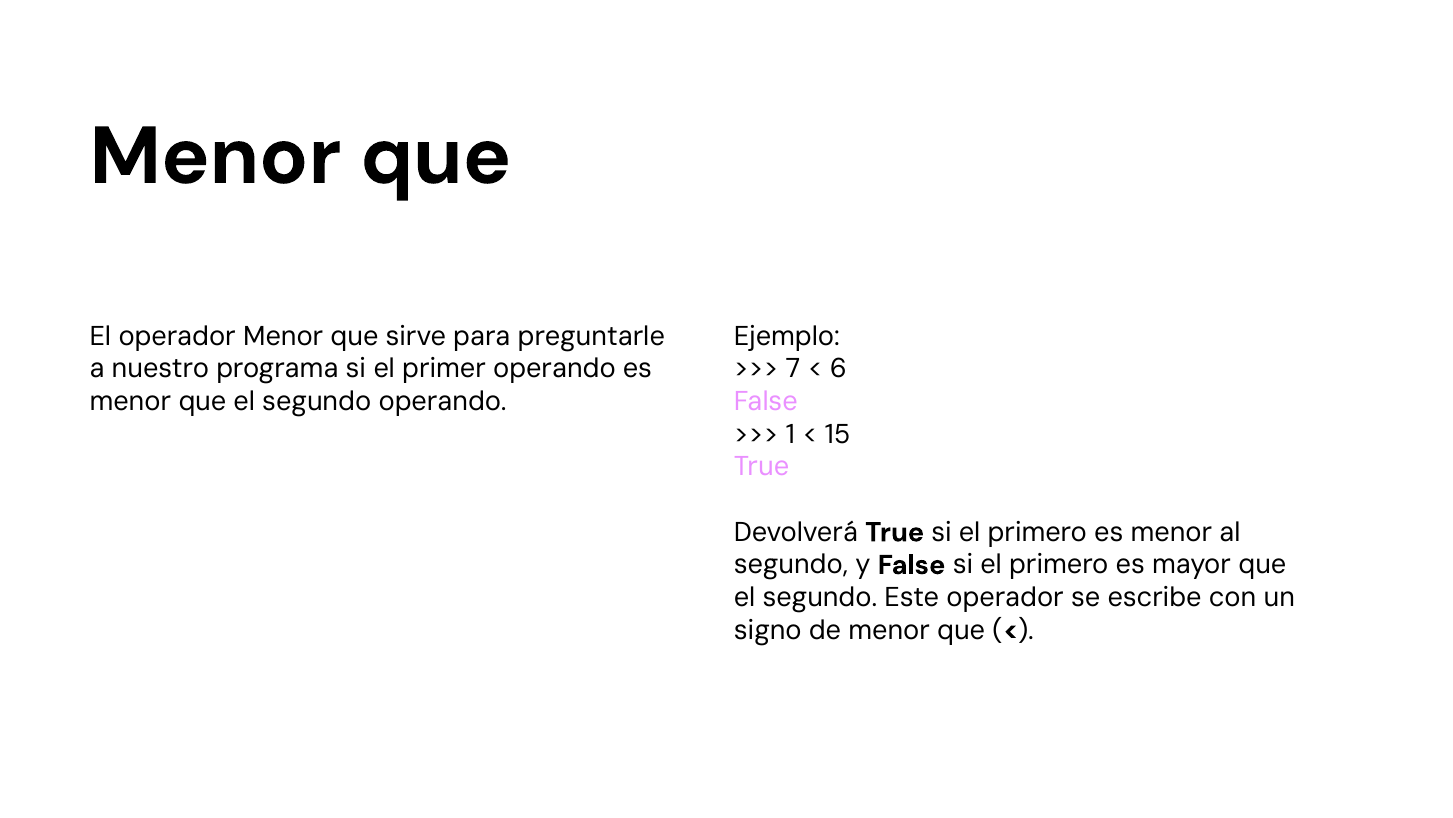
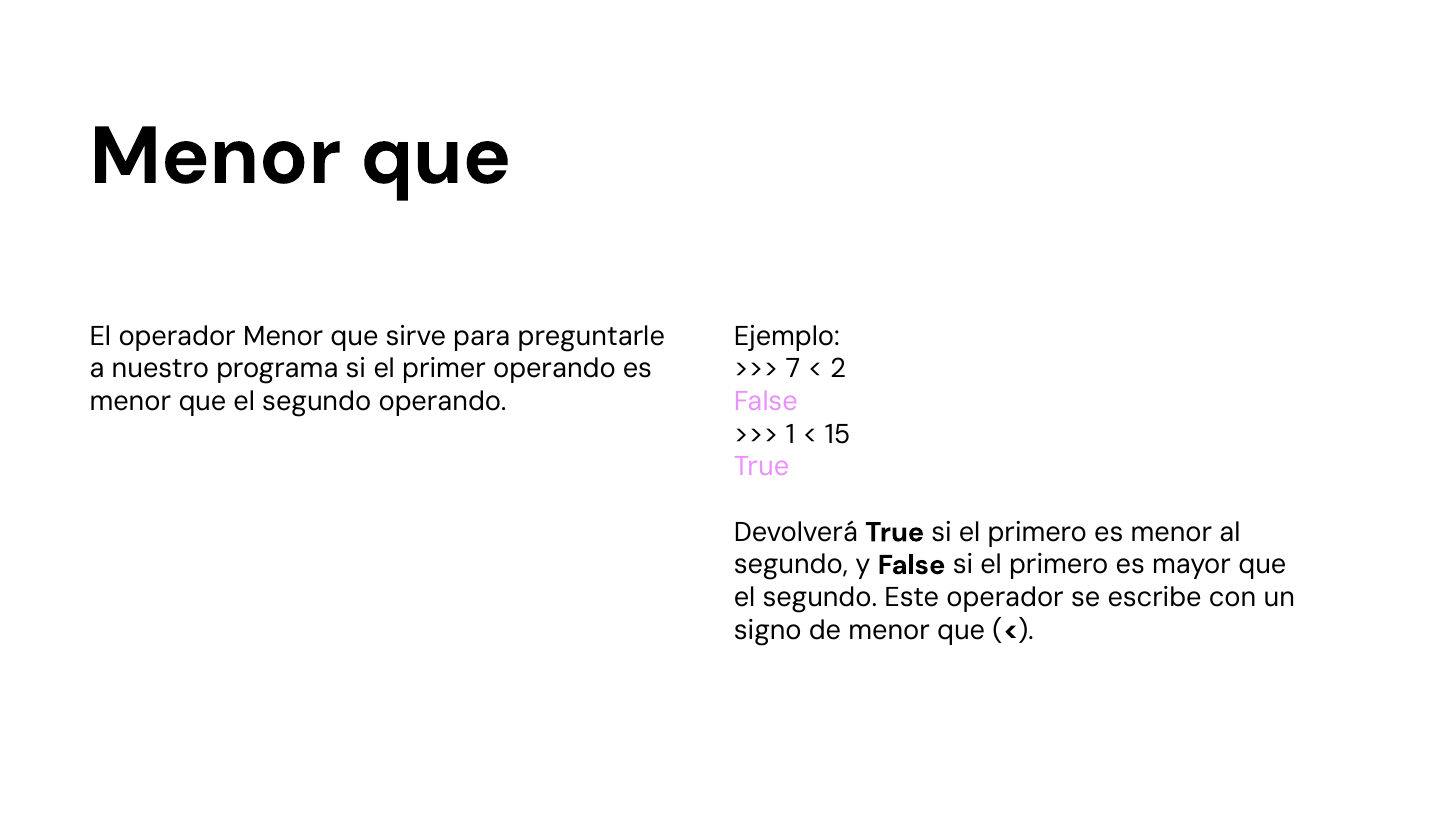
6: 6 -> 2 (838, 369)
